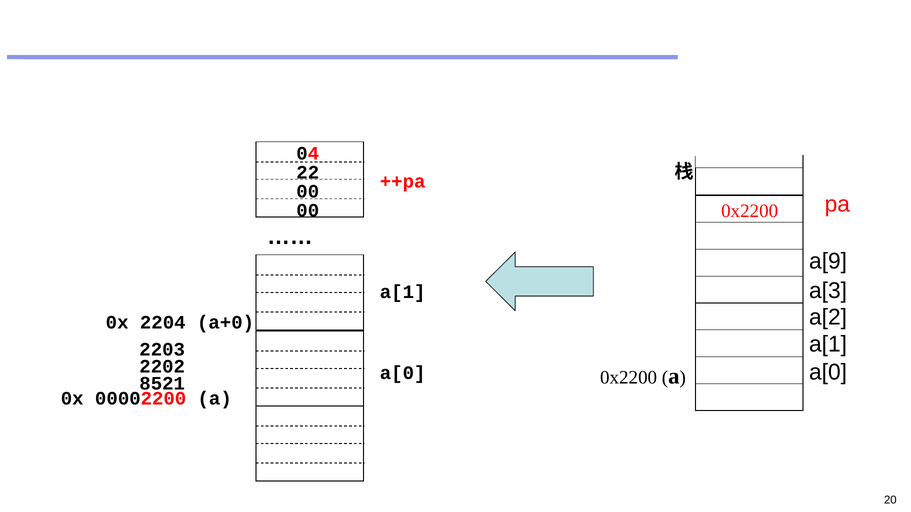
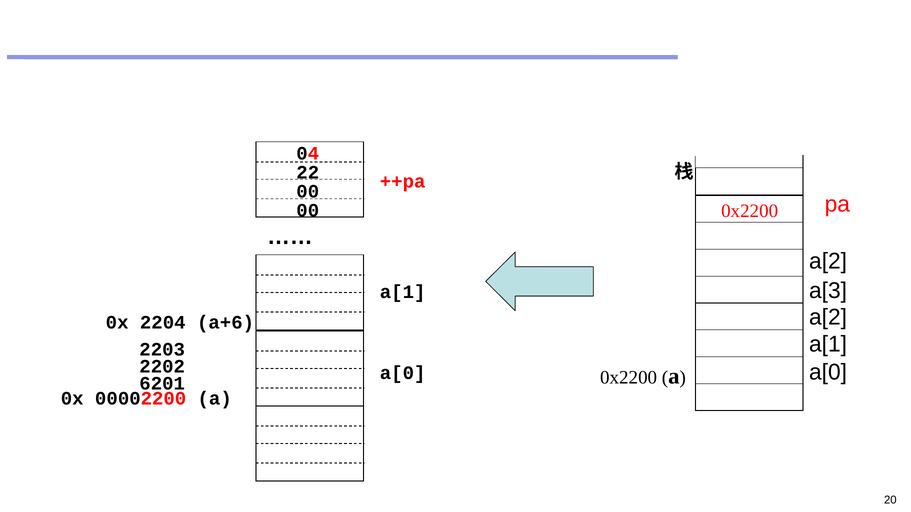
a[9: a[9 -> a[2 (828, 261)
a+0: a+0 -> a+6 (226, 323)
8521: 8521 -> 6201 (162, 384)
